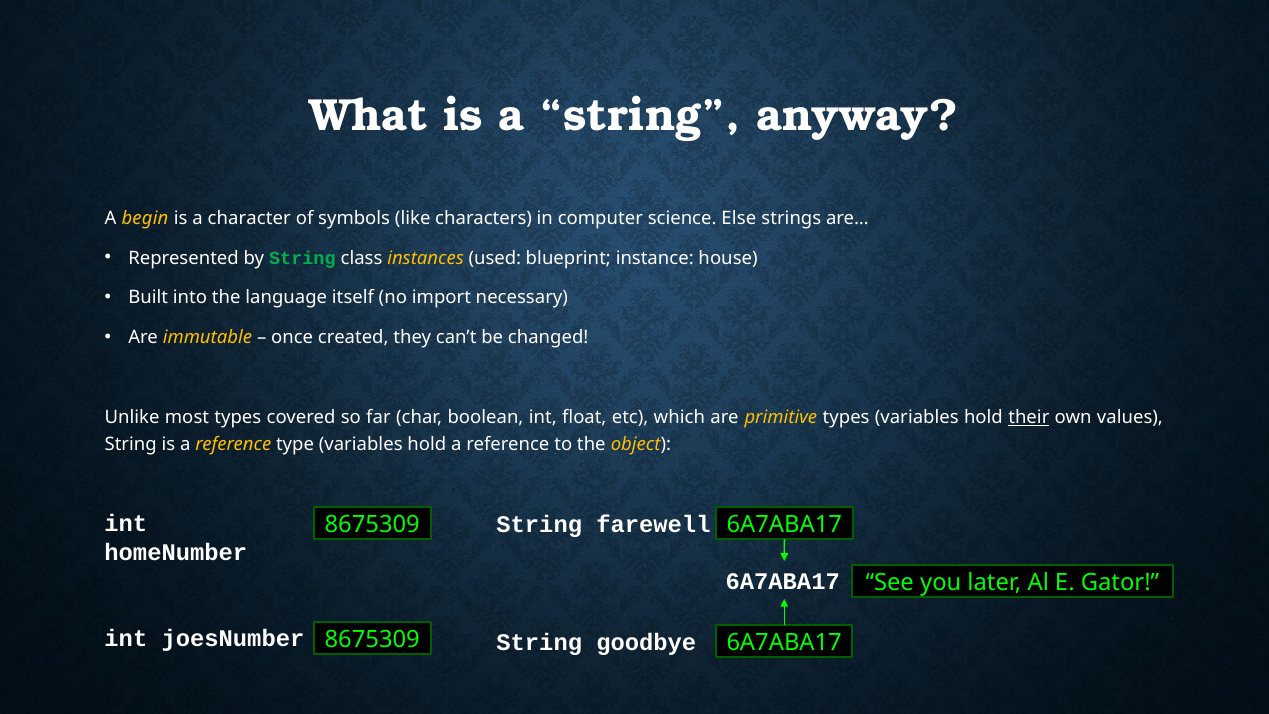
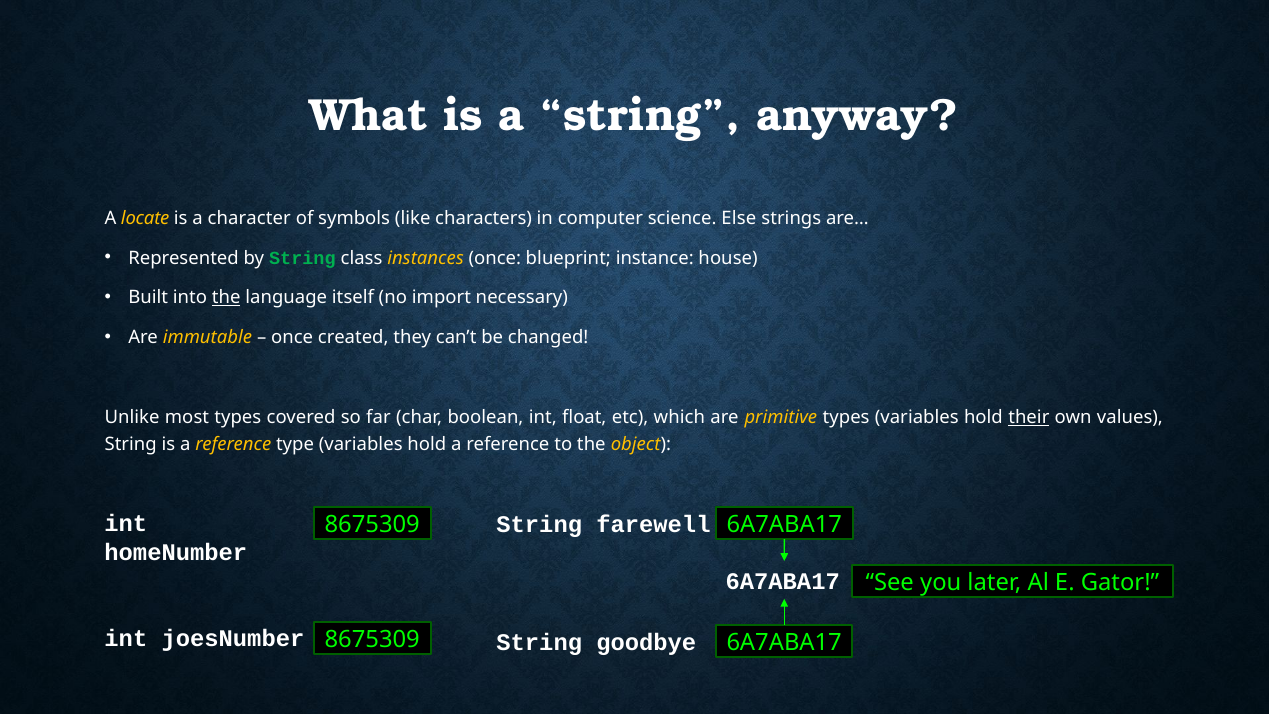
begin: begin -> locate (145, 218)
instances used: used -> once (495, 258)
the underline: none -> present (226, 298)
